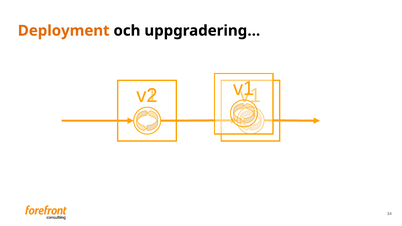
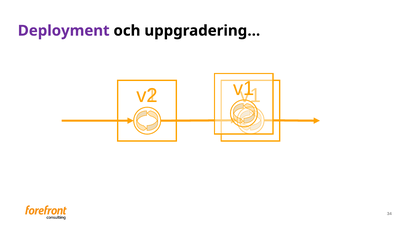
Deployment colour: orange -> purple (64, 31)
